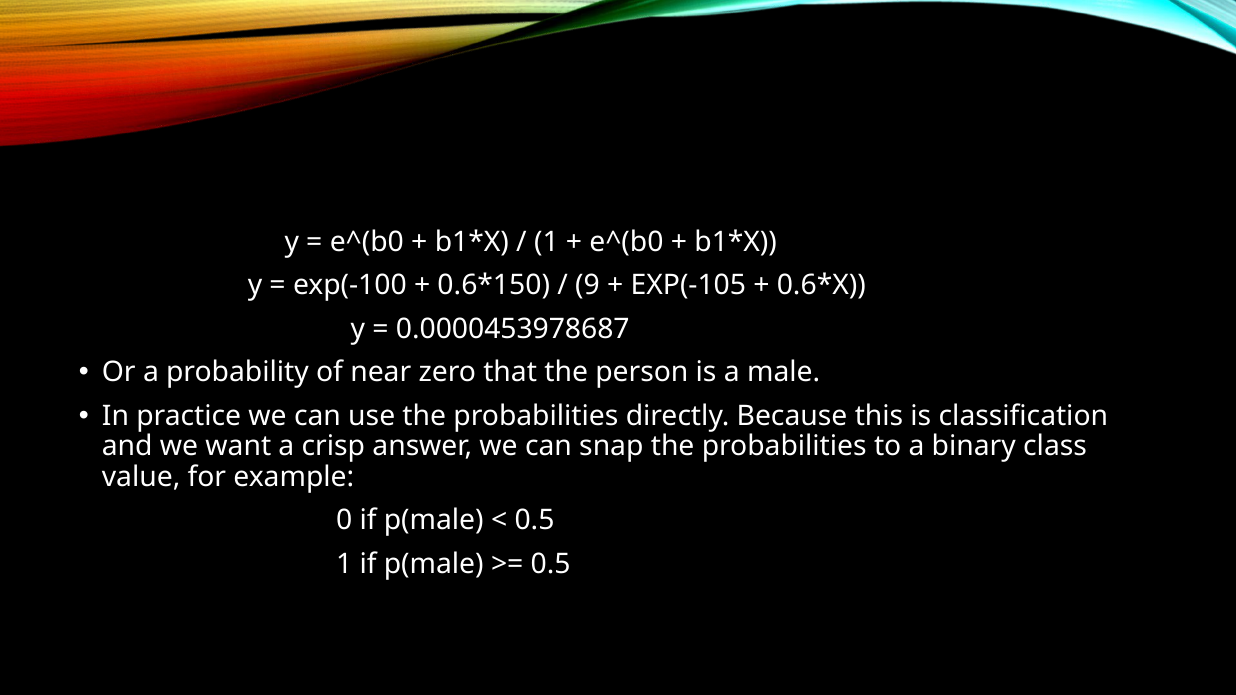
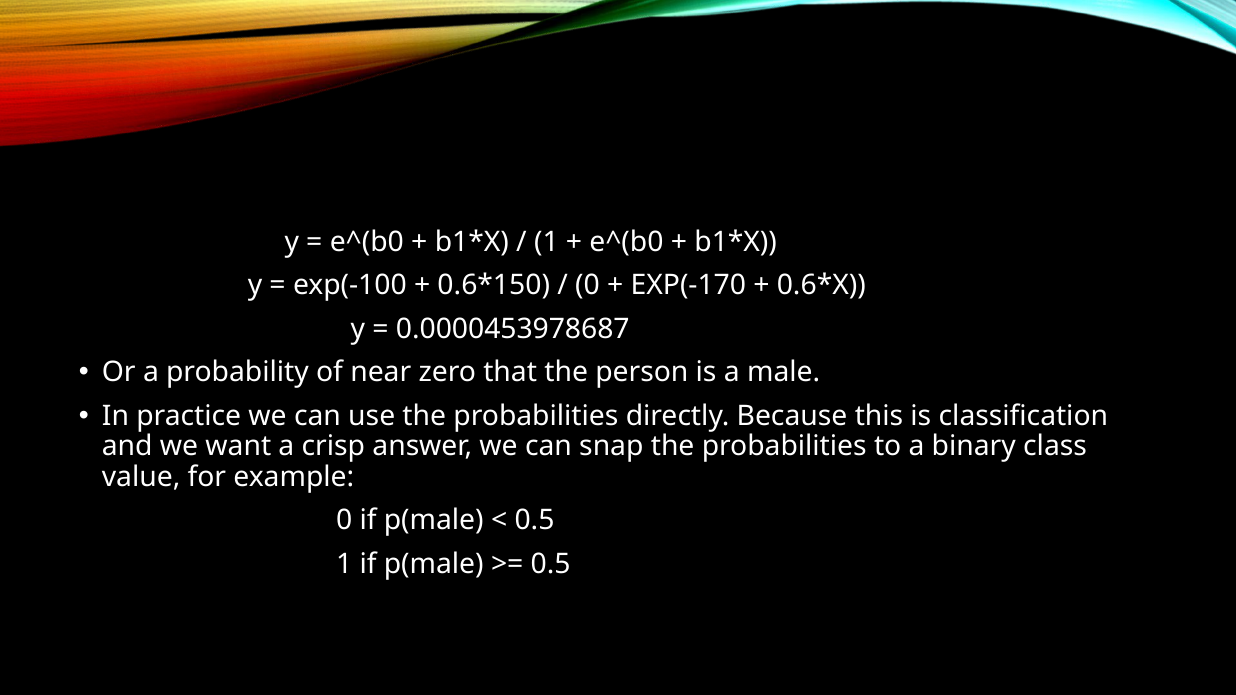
9: 9 -> 0 (588, 286)
EXP(-105: EXP(-105 -> EXP(-170 (688, 286)
